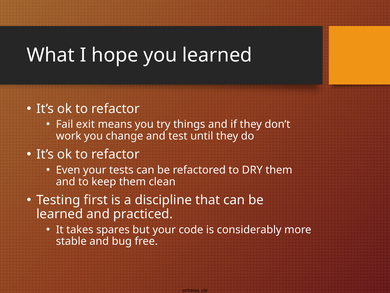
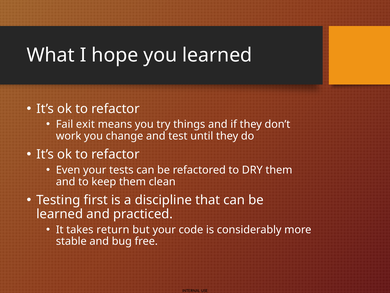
spares: spares -> return (113, 229)
